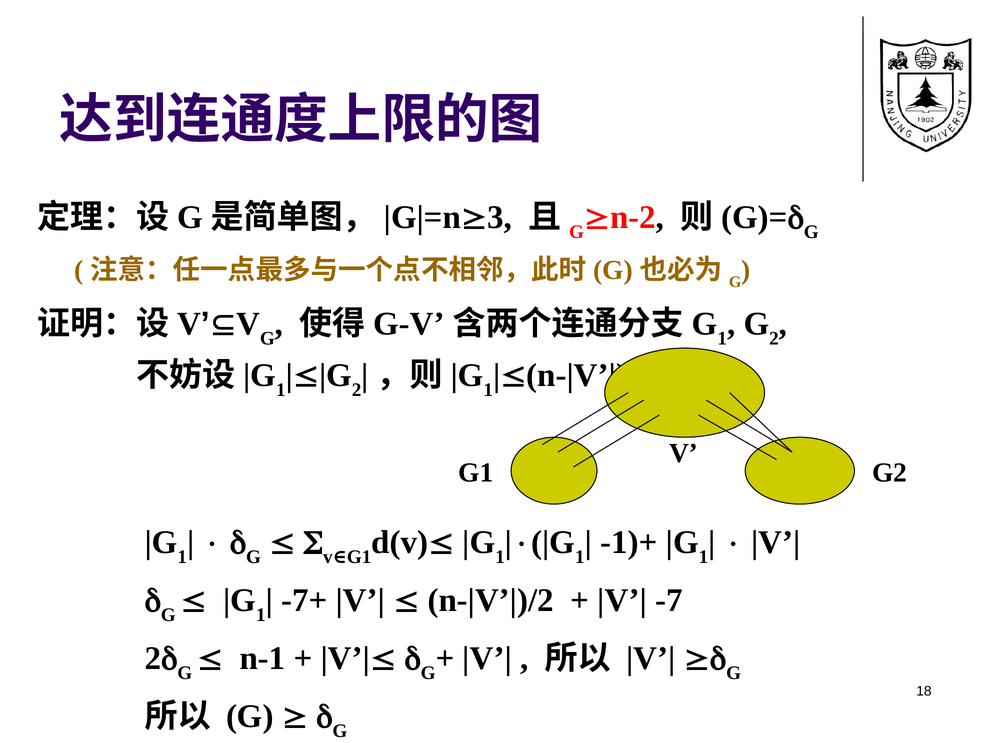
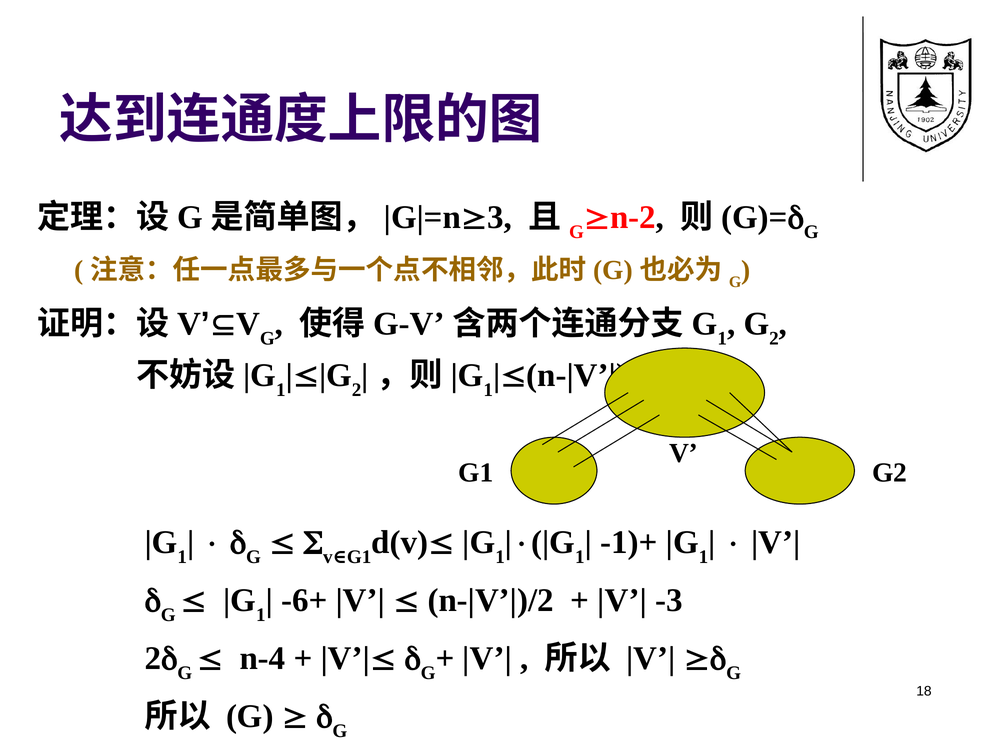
-7+: -7+ -> -6+ (304, 601)
-7: -7 -> -3 (669, 601)
n-1: n-1 -> n-4 (262, 659)
